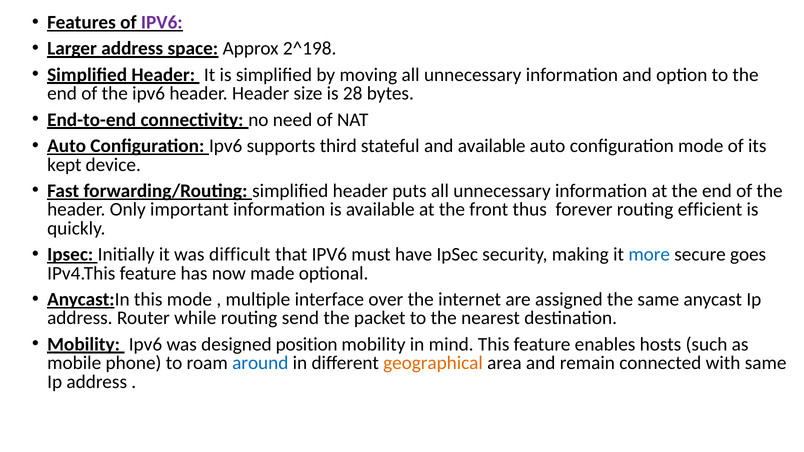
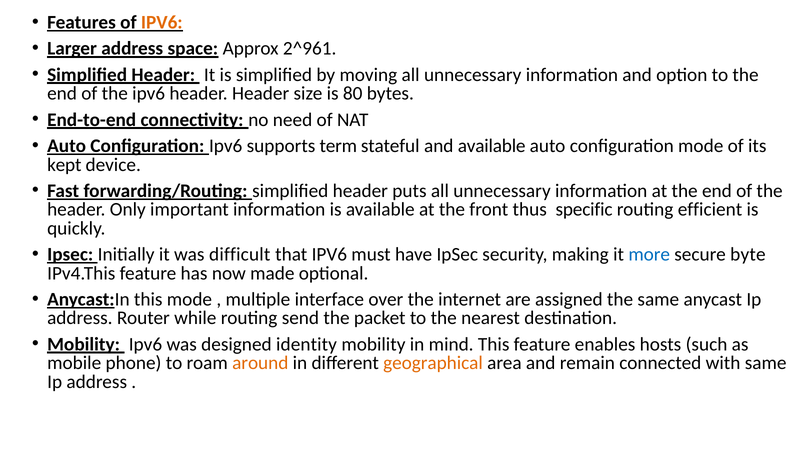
IPV6 colour: purple -> orange (162, 22)
2^198: 2^198 -> 2^961 (310, 49)
28: 28 -> 80 (353, 94)
third: third -> term (338, 146)
forever: forever -> specific (584, 210)
goes: goes -> byte (748, 255)
position: position -> identity (306, 345)
around colour: blue -> orange (260, 363)
